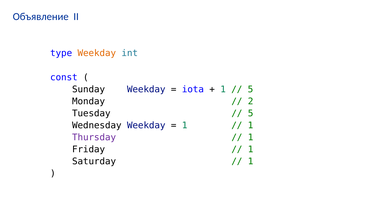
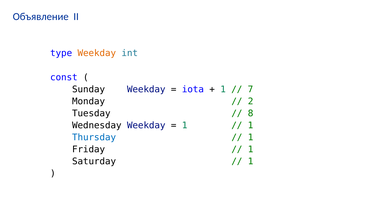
5: 5 -> 7 (250, 89)
5: 5 -> 8 (251, 113)
Thursday colour: purple -> blue (94, 138)
